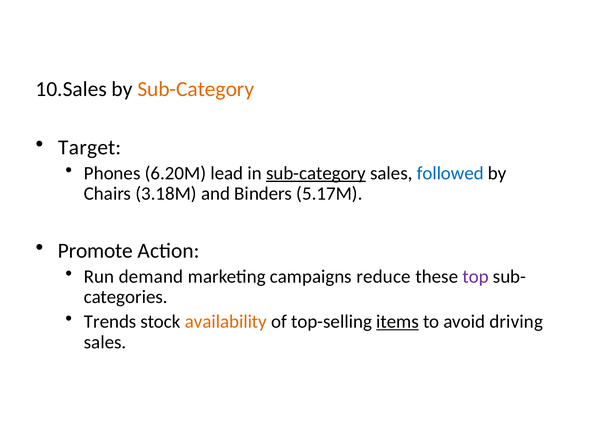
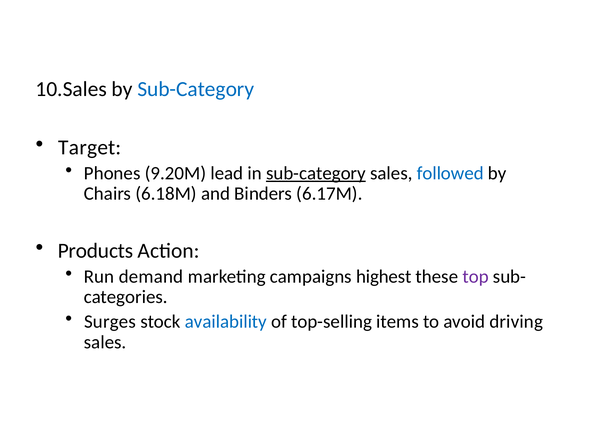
Sub-Category colour: orange -> blue (196, 89)
6.20M: 6.20M -> 9.20M (175, 173)
3.18M: 3.18M -> 6.18M (166, 194)
5.17M: 5.17M -> 6.17M (329, 194)
Promote: Promote -> Products (95, 251)
reduce: reduce -> highest (384, 277)
Trends: Trends -> Surges (110, 322)
availability colour: orange -> blue (226, 322)
items underline: present -> none (397, 322)
